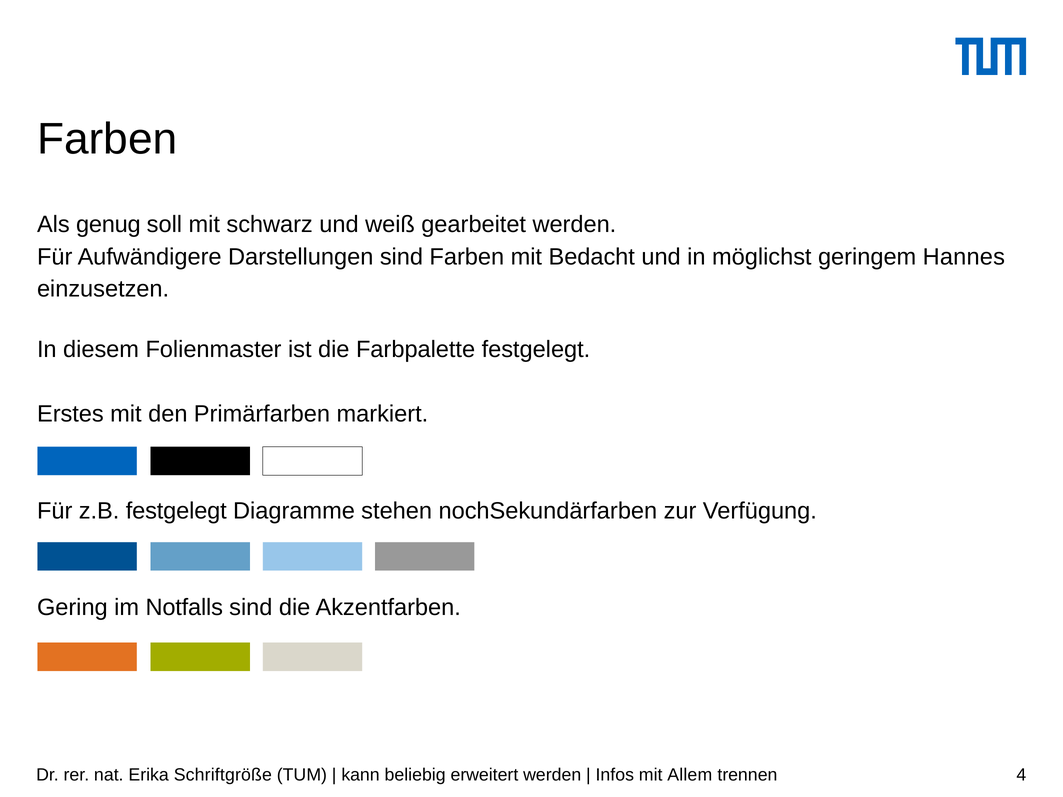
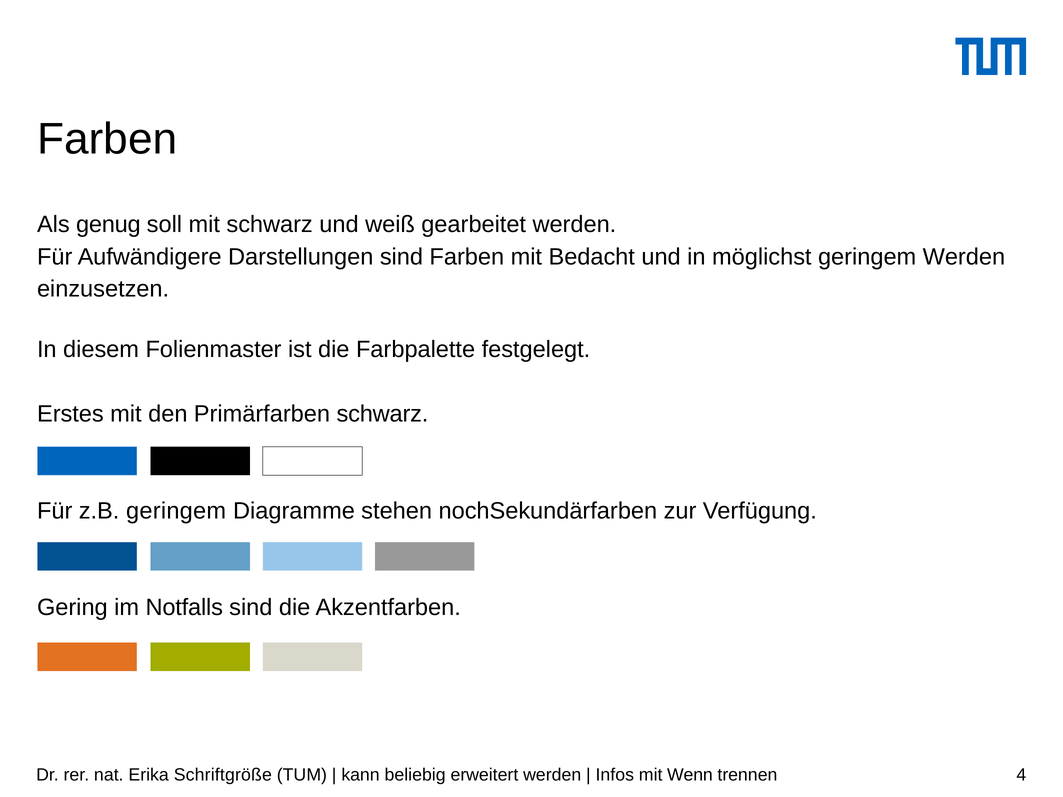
geringem Hannes: Hannes -> Werden (964, 257)
Primärfarben markiert: markiert -> schwarz (382, 414)
z.B festgelegt: festgelegt -> geringem (176, 511)
Allem: Allem -> Wenn (690, 775)
